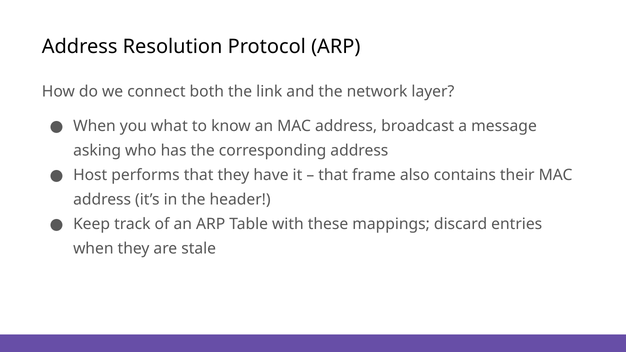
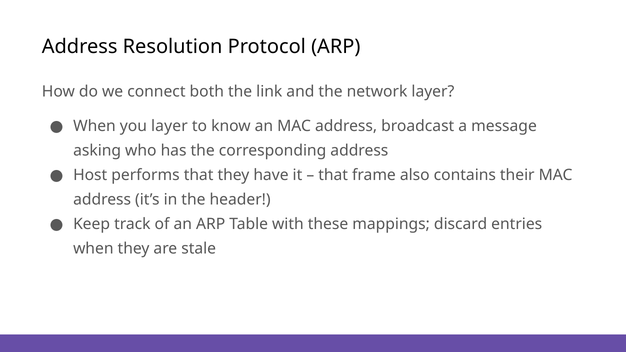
you what: what -> layer (169, 126)
